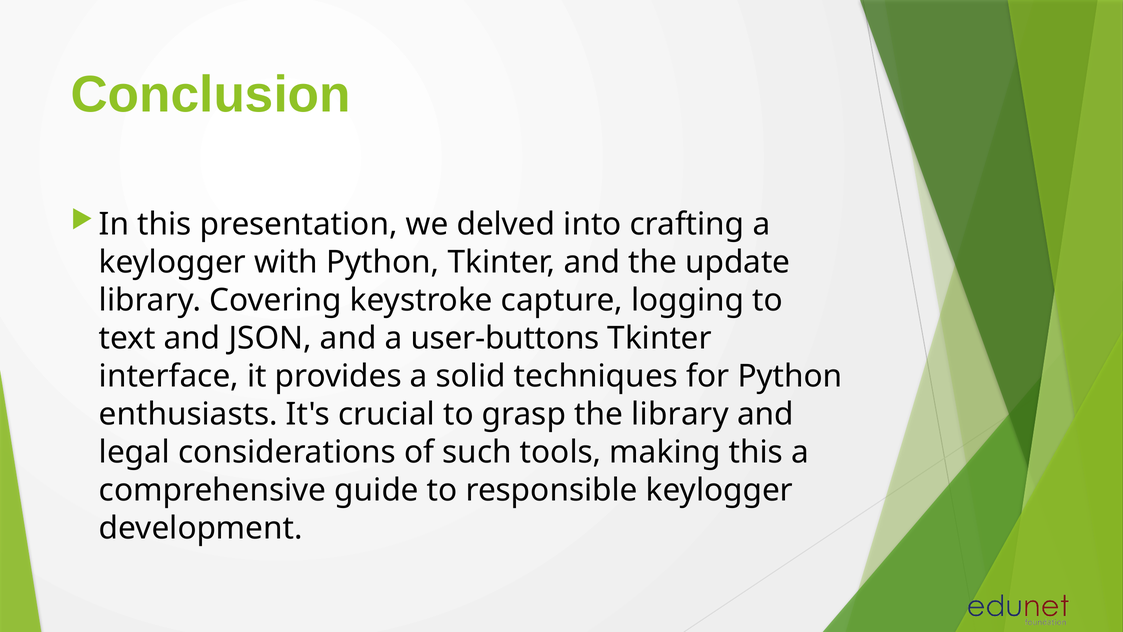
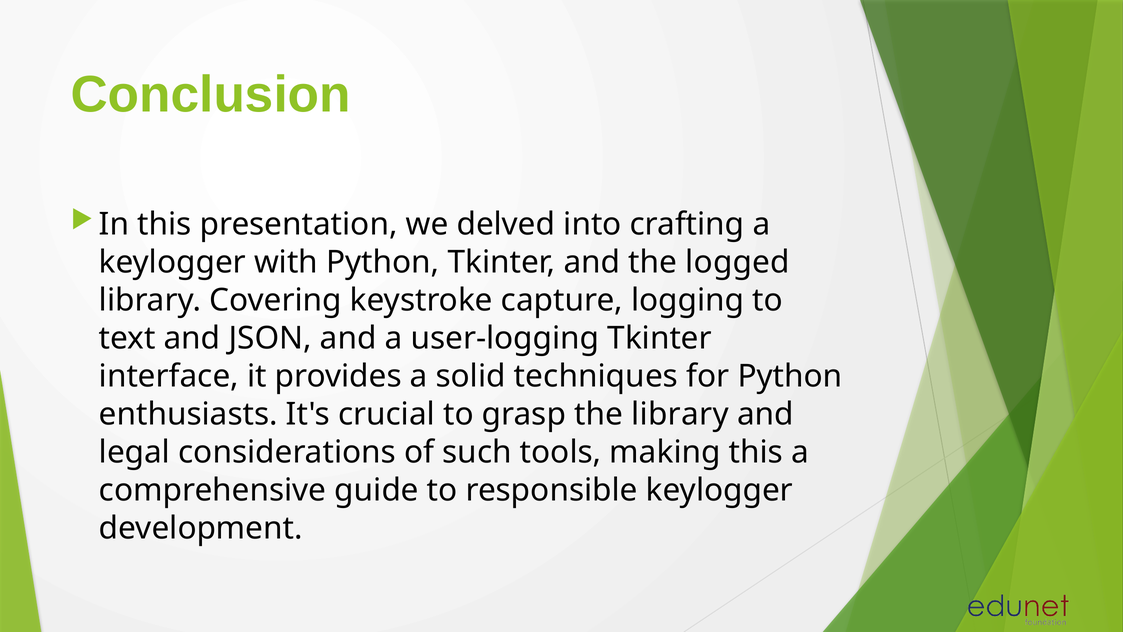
update: update -> logged (738, 262)
user-buttons: user-buttons -> user-logging (505, 338)
